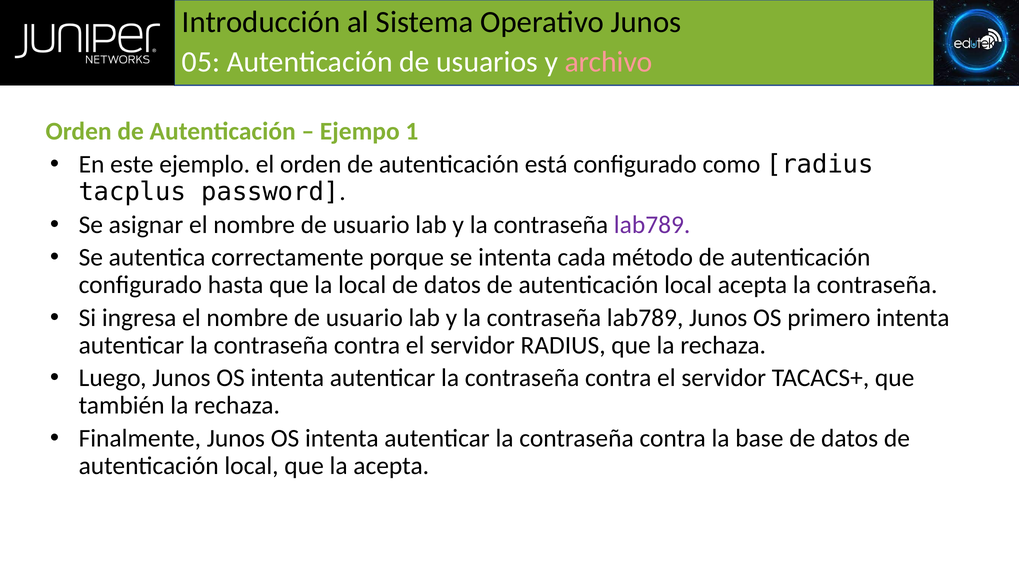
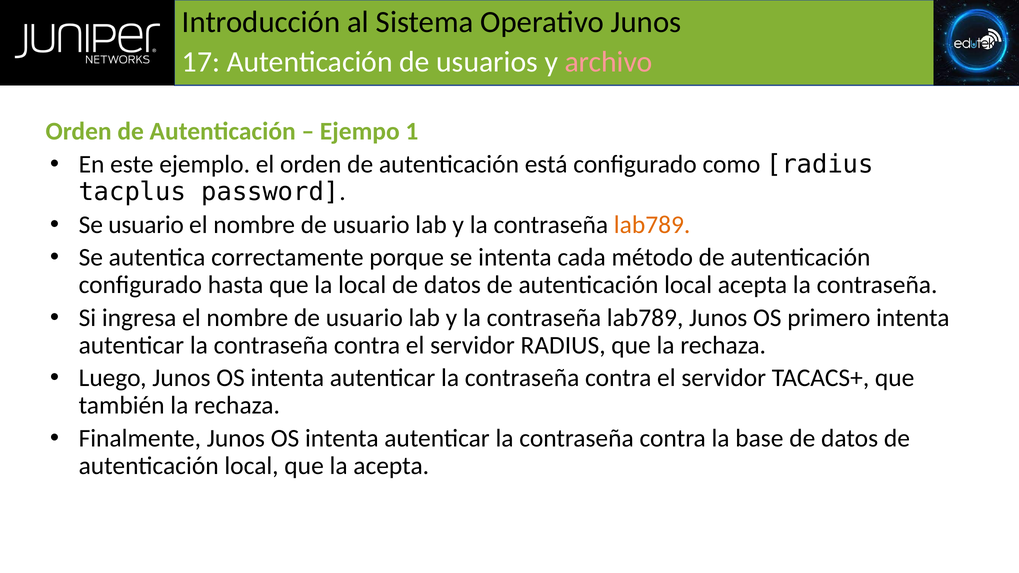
05: 05 -> 17 (201, 62)
Se asignar: asignar -> usuario (146, 225)
lab789 colour: purple -> orange (652, 225)
